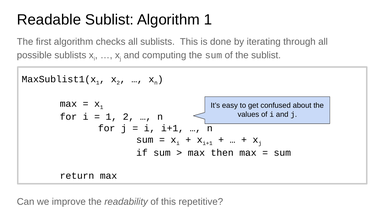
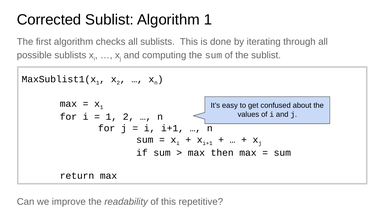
Readable: Readable -> Corrected (49, 20)
